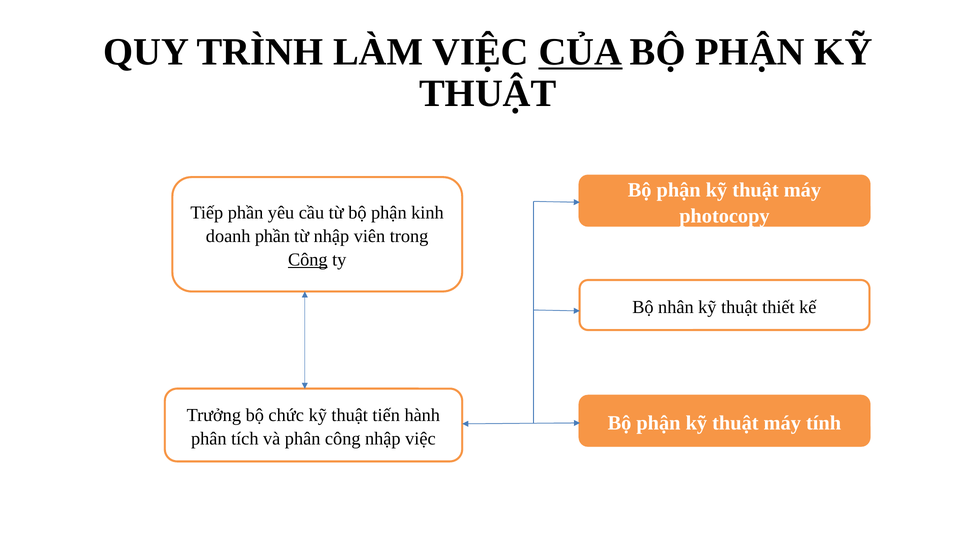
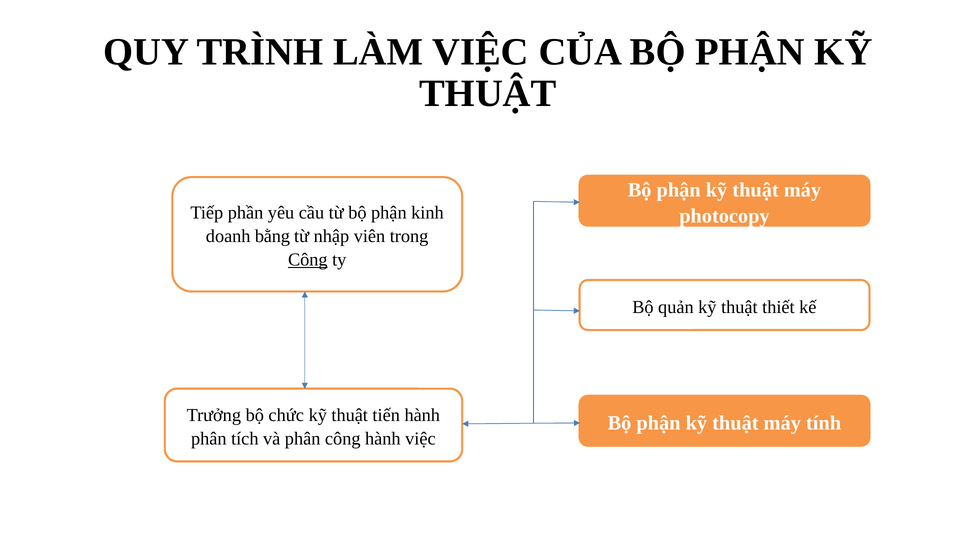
CỦA underline: present -> none (580, 52)
doanh phần: phần -> bằng (272, 236)
nhân: nhân -> quản (676, 307)
công nhập: nhập -> hành (383, 439)
